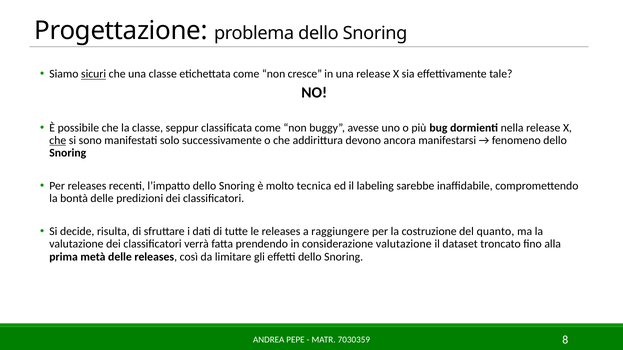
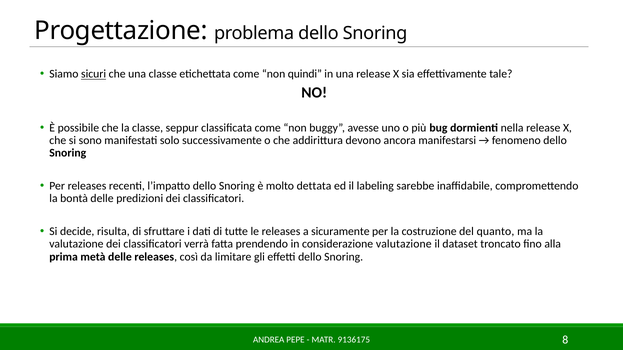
cresce: cresce -> quindi (305, 74)
che underline: present -> none (58, 141)
tecnica: tecnica -> dettata (314, 186)
raggiungere: raggiungere -> sicuramente (340, 232)
7030359: 7030359 -> 9136175 (354, 340)
